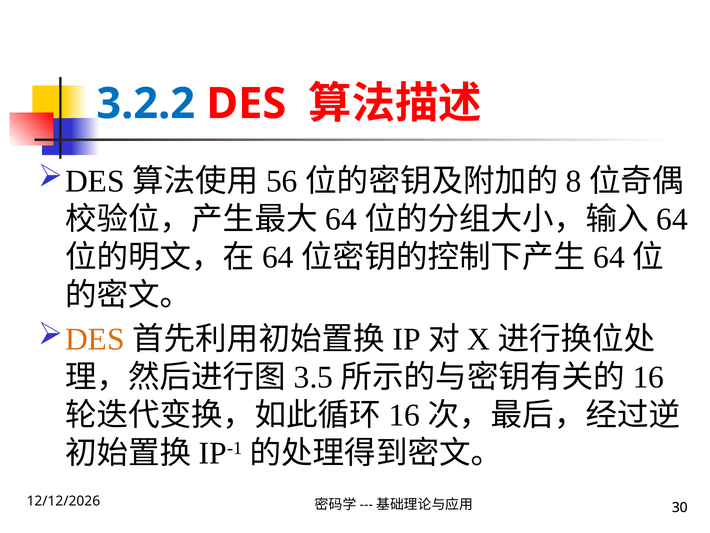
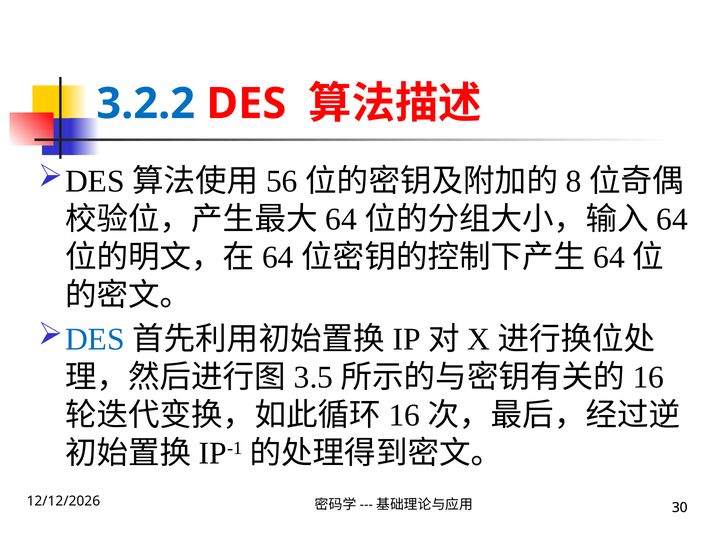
DES colour: orange -> blue (95, 339)
